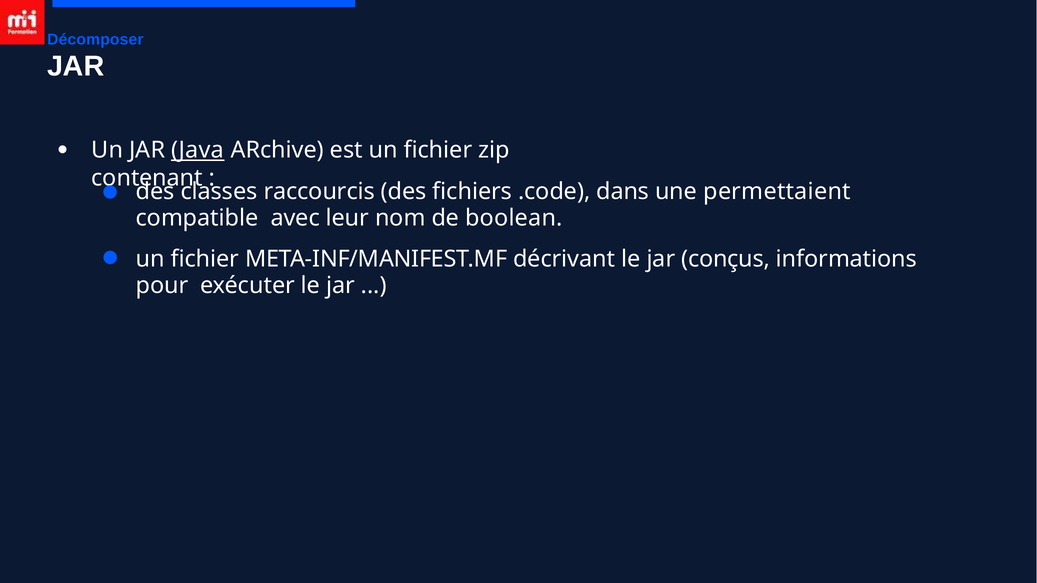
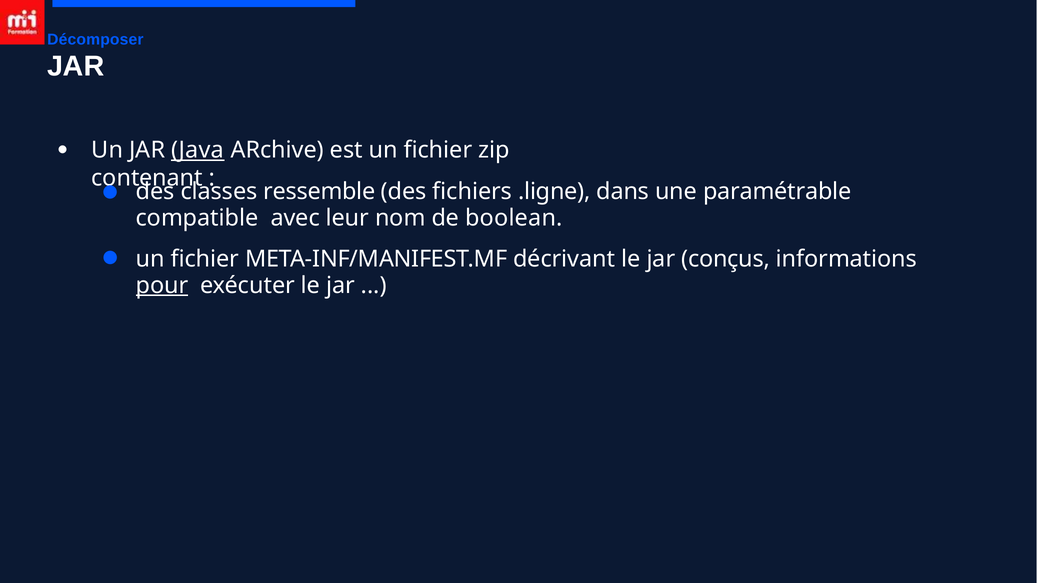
raccourcis: raccourcis -> ressemble (319, 192)
.code: .code -> .ligne (554, 192)
permettaient: permettaient -> paramétrable (777, 192)
pour underline: none -> present (162, 286)
